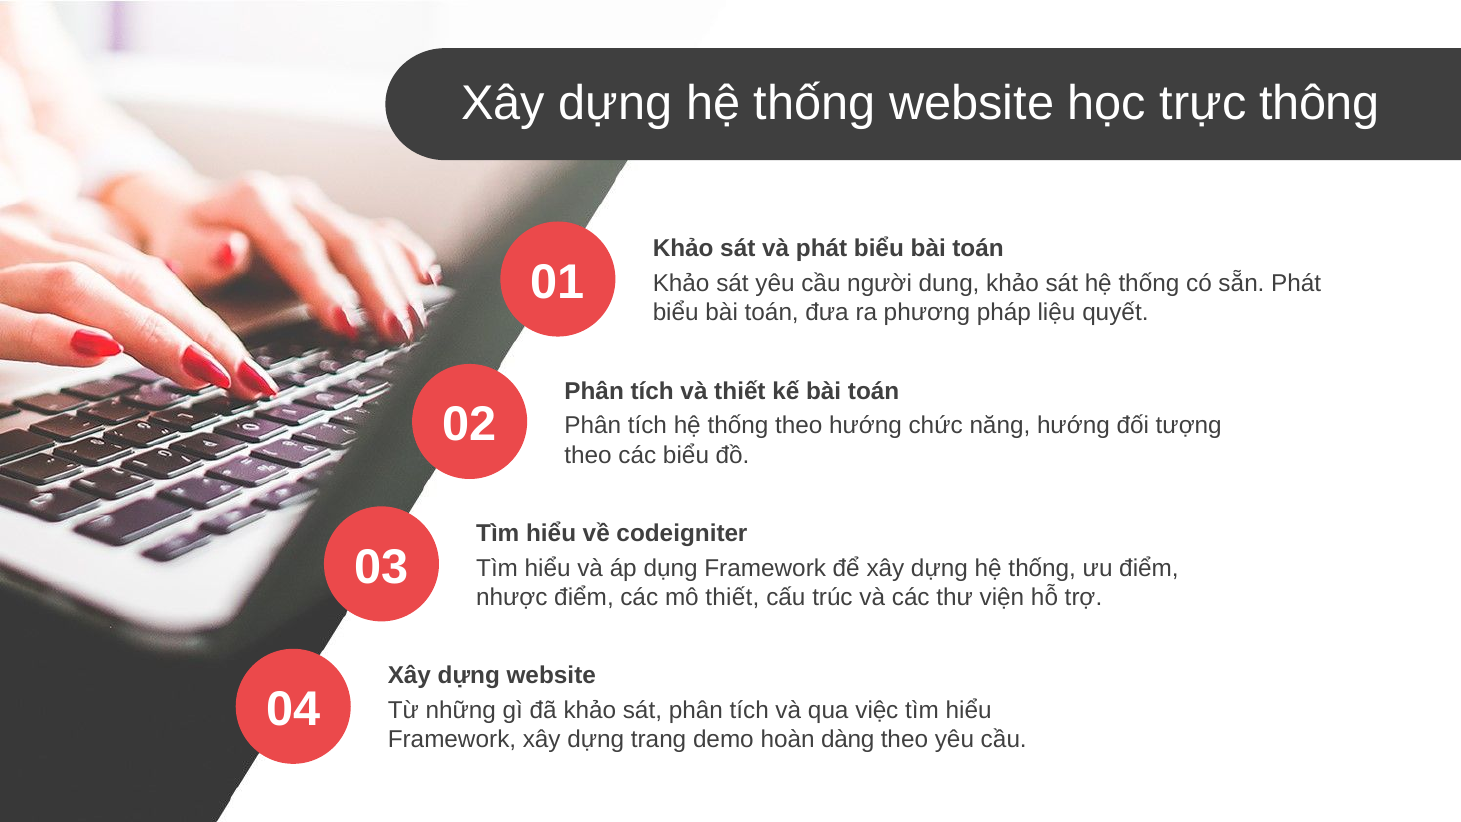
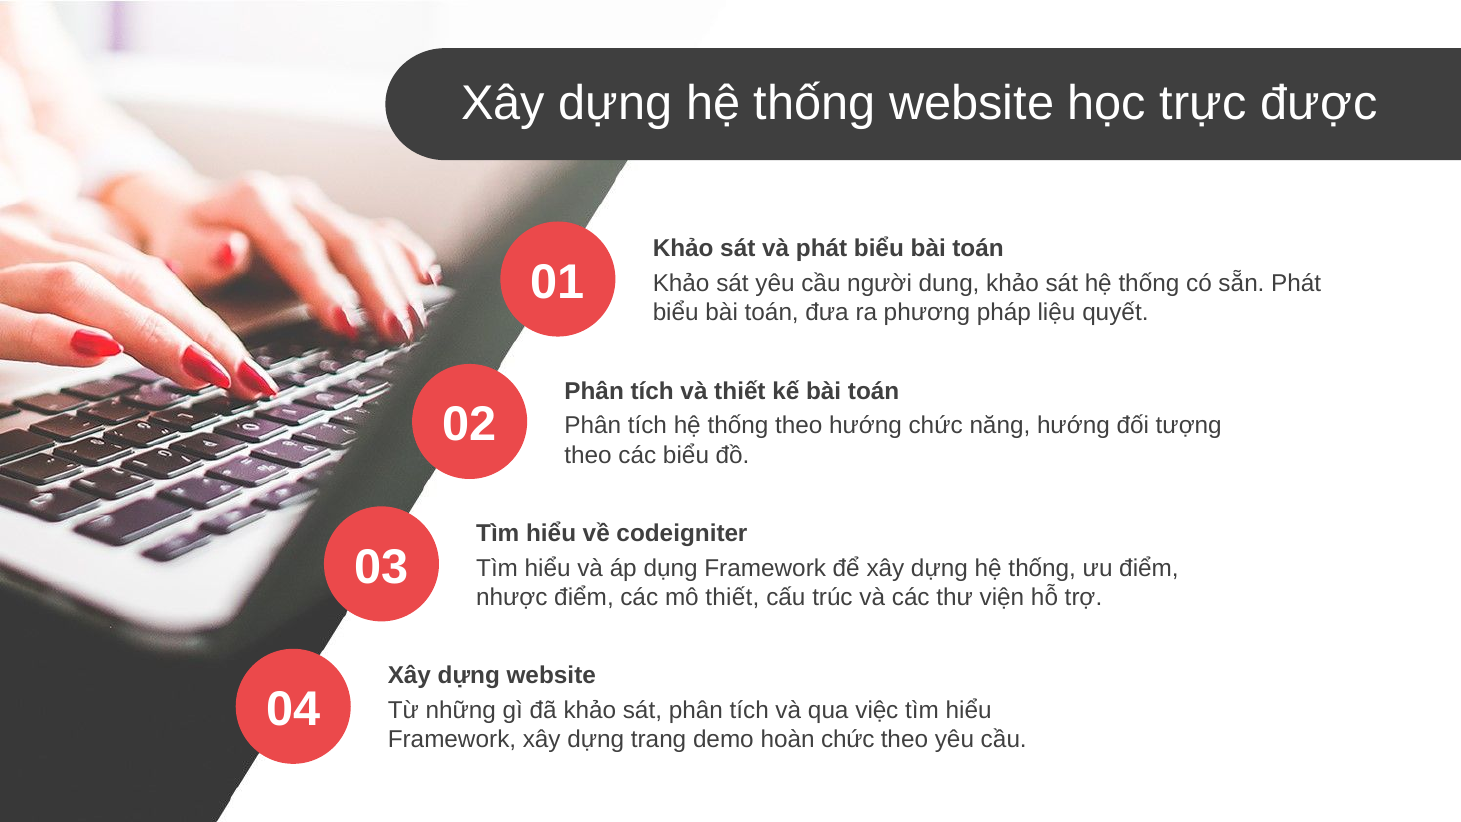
thông: thông -> được (1319, 104)
hoàn dàng: dàng -> chức (848, 740)
